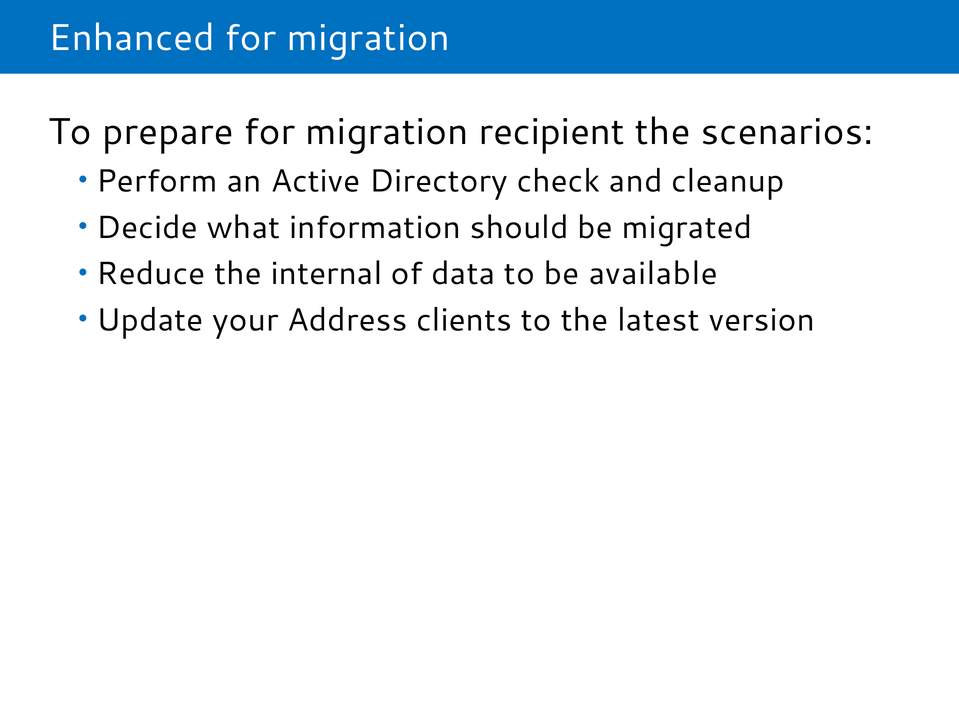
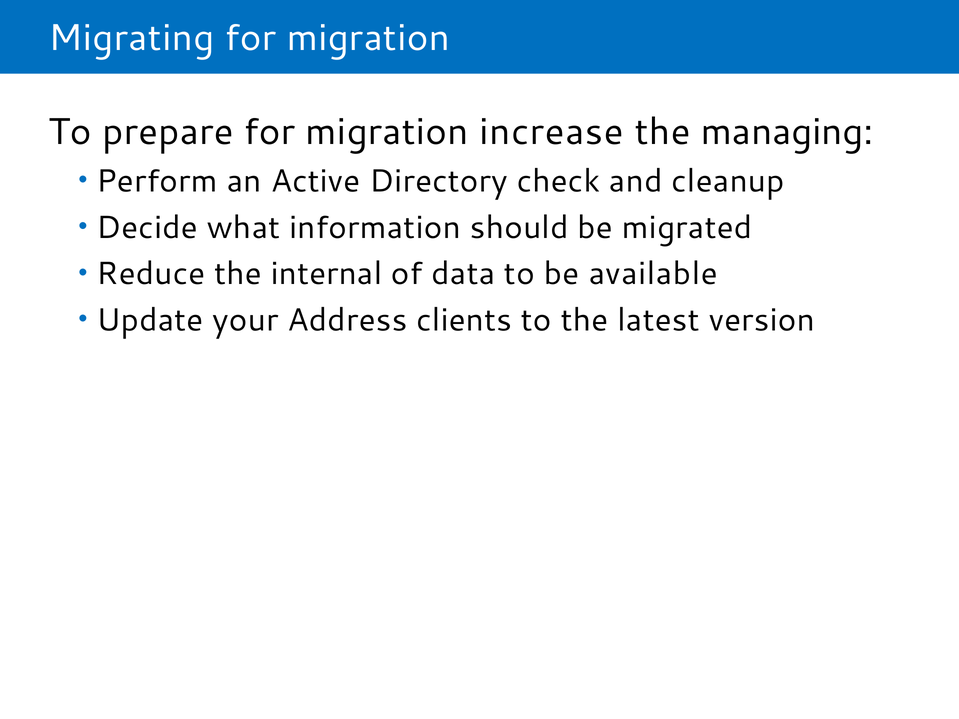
Enhanced: Enhanced -> Migrating (132, 38)
recipient: recipient -> increase (552, 132)
scenarios: scenarios -> managing (787, 132)
